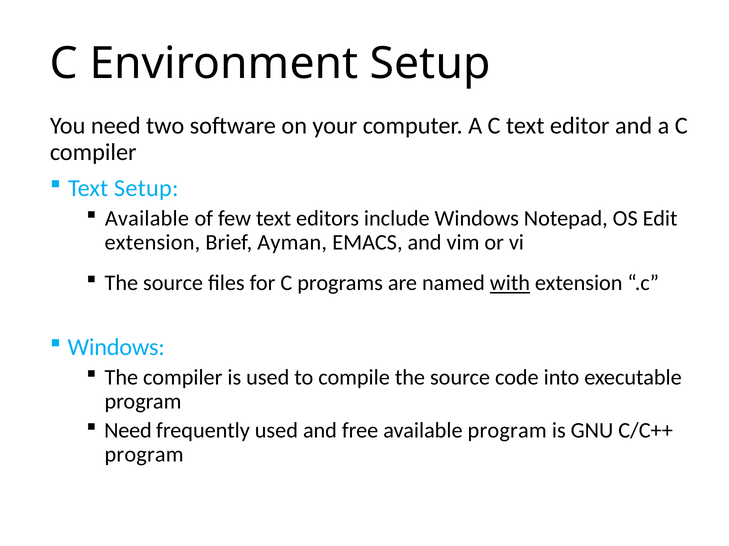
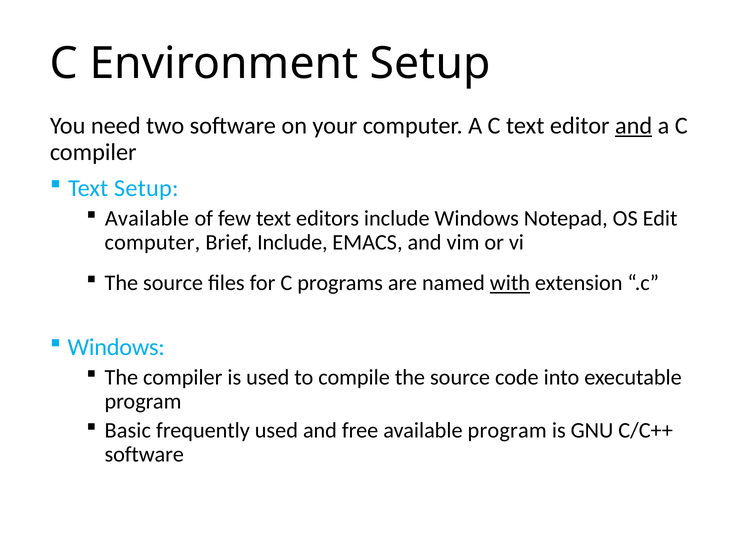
and underline: none -> present (634, 126)
extension: extension -> computer (152, 243)
Brief Ayman: Ayman -> Include (292, 243)
Need: Need -> Basic (128, 431)
program: program -> software (144, 455)
